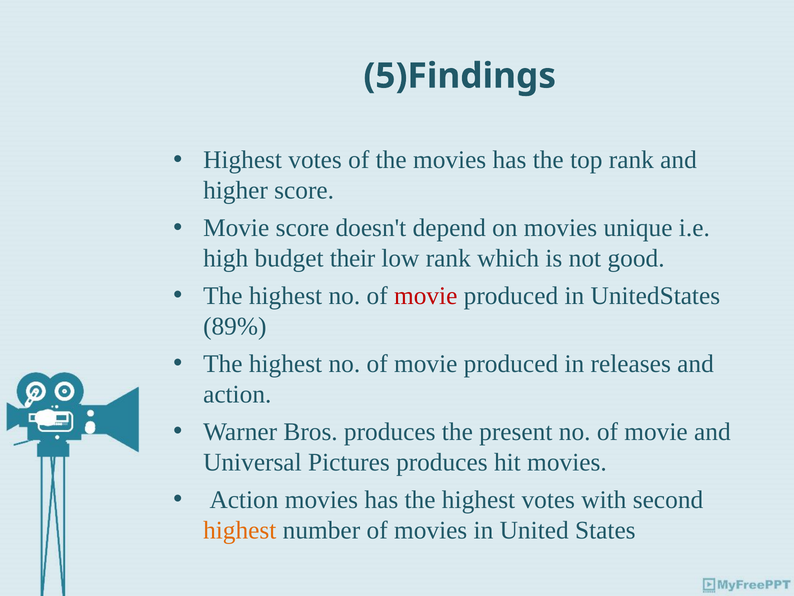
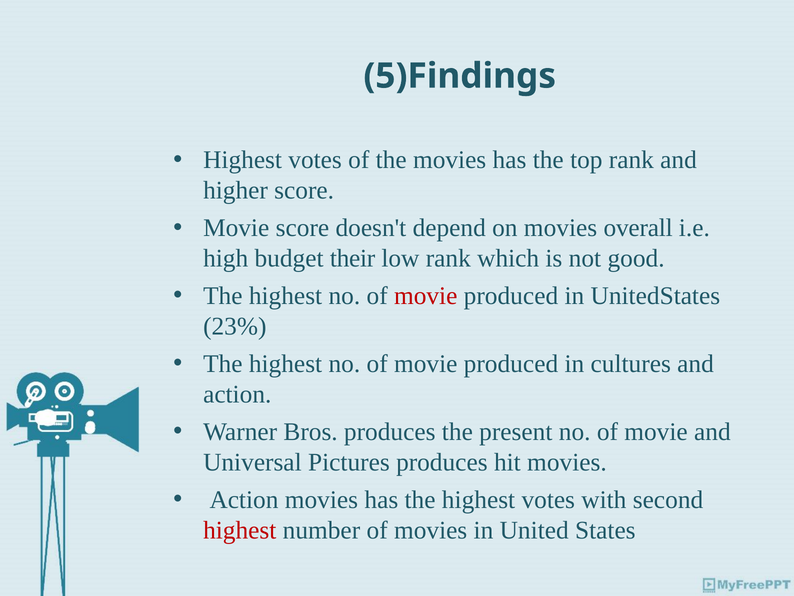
unique: unique -> overall (638, 228)
89%: 89% -> 23% (235, 326)
releases: releases -> cultures (631, 364)
highest colour: orange -> red (240, 530)
